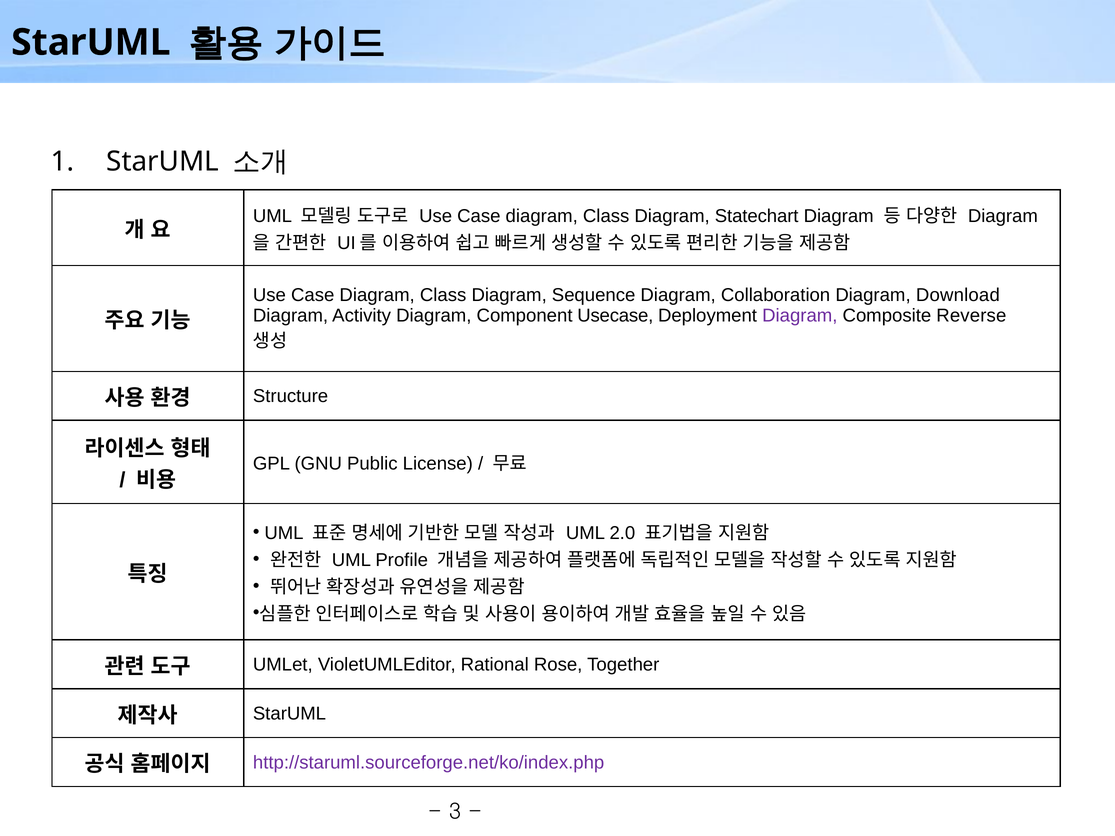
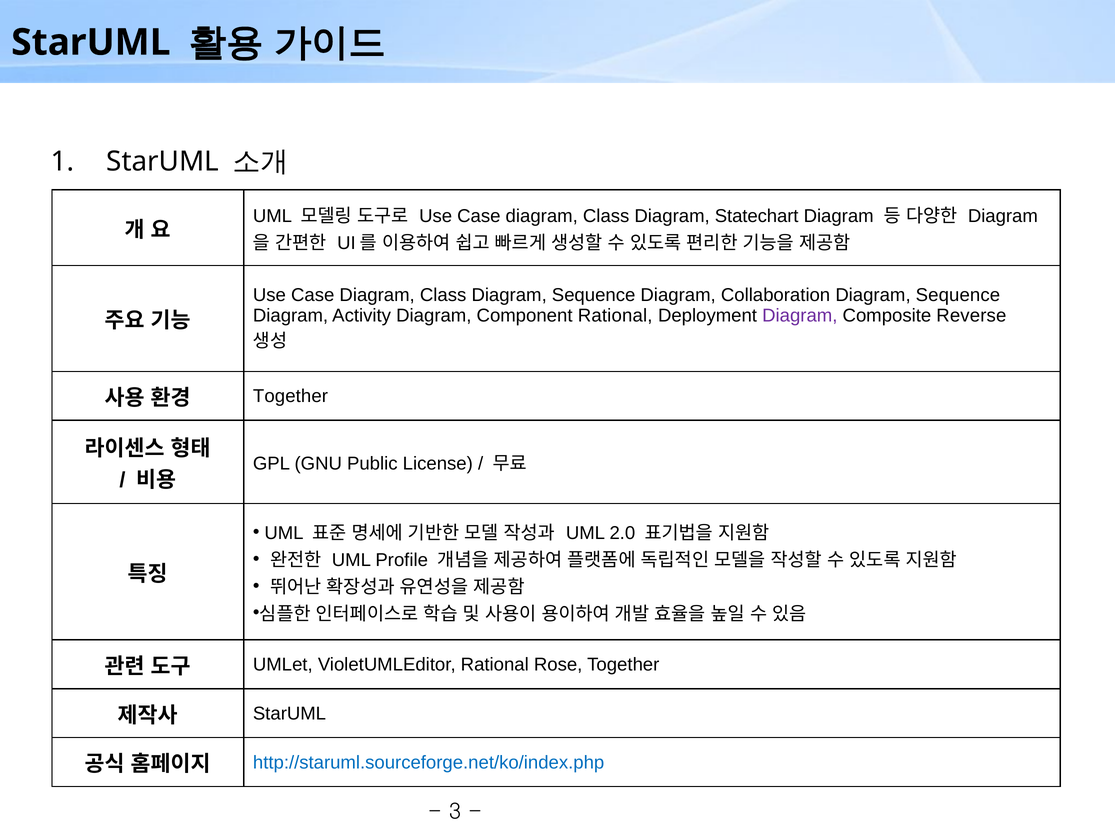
Collaboration Diagram Download: Download -> Sequence (958, 295)
Component Usecase: Usecase -> Rational (615, 316)
Structure: Structure -> Together (291, 396)
http://staruml.sourceforge.net/ko/index.php colour: purple -> blue (429, 763)
